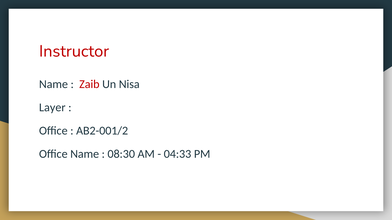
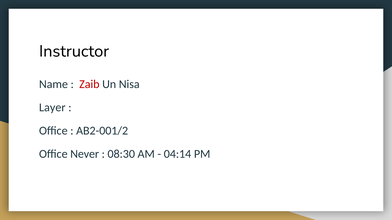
Instructor colour: red -> black (74, 51)
Office Name: Name -> Never (85, 154)
04:33: 04:33 -> 04:14 (178, 154)
